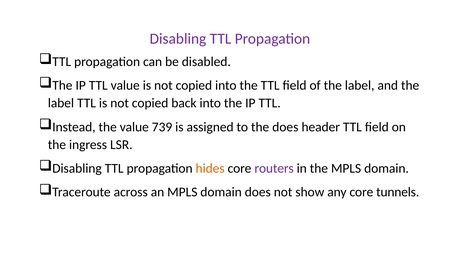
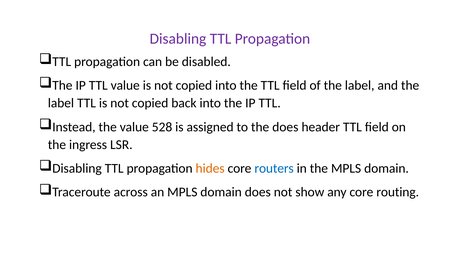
739: 739 -> 528 (162, 127)
routers colour: purple -> blue (274, 168)
tunnels: tunnels -> routing (398, 192)
